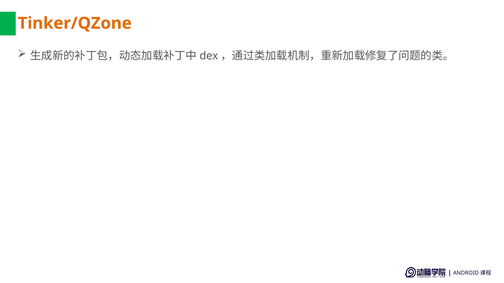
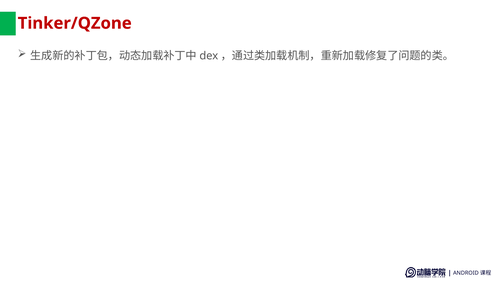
Tinker/QZone colour: orange -> red (75, 23)
